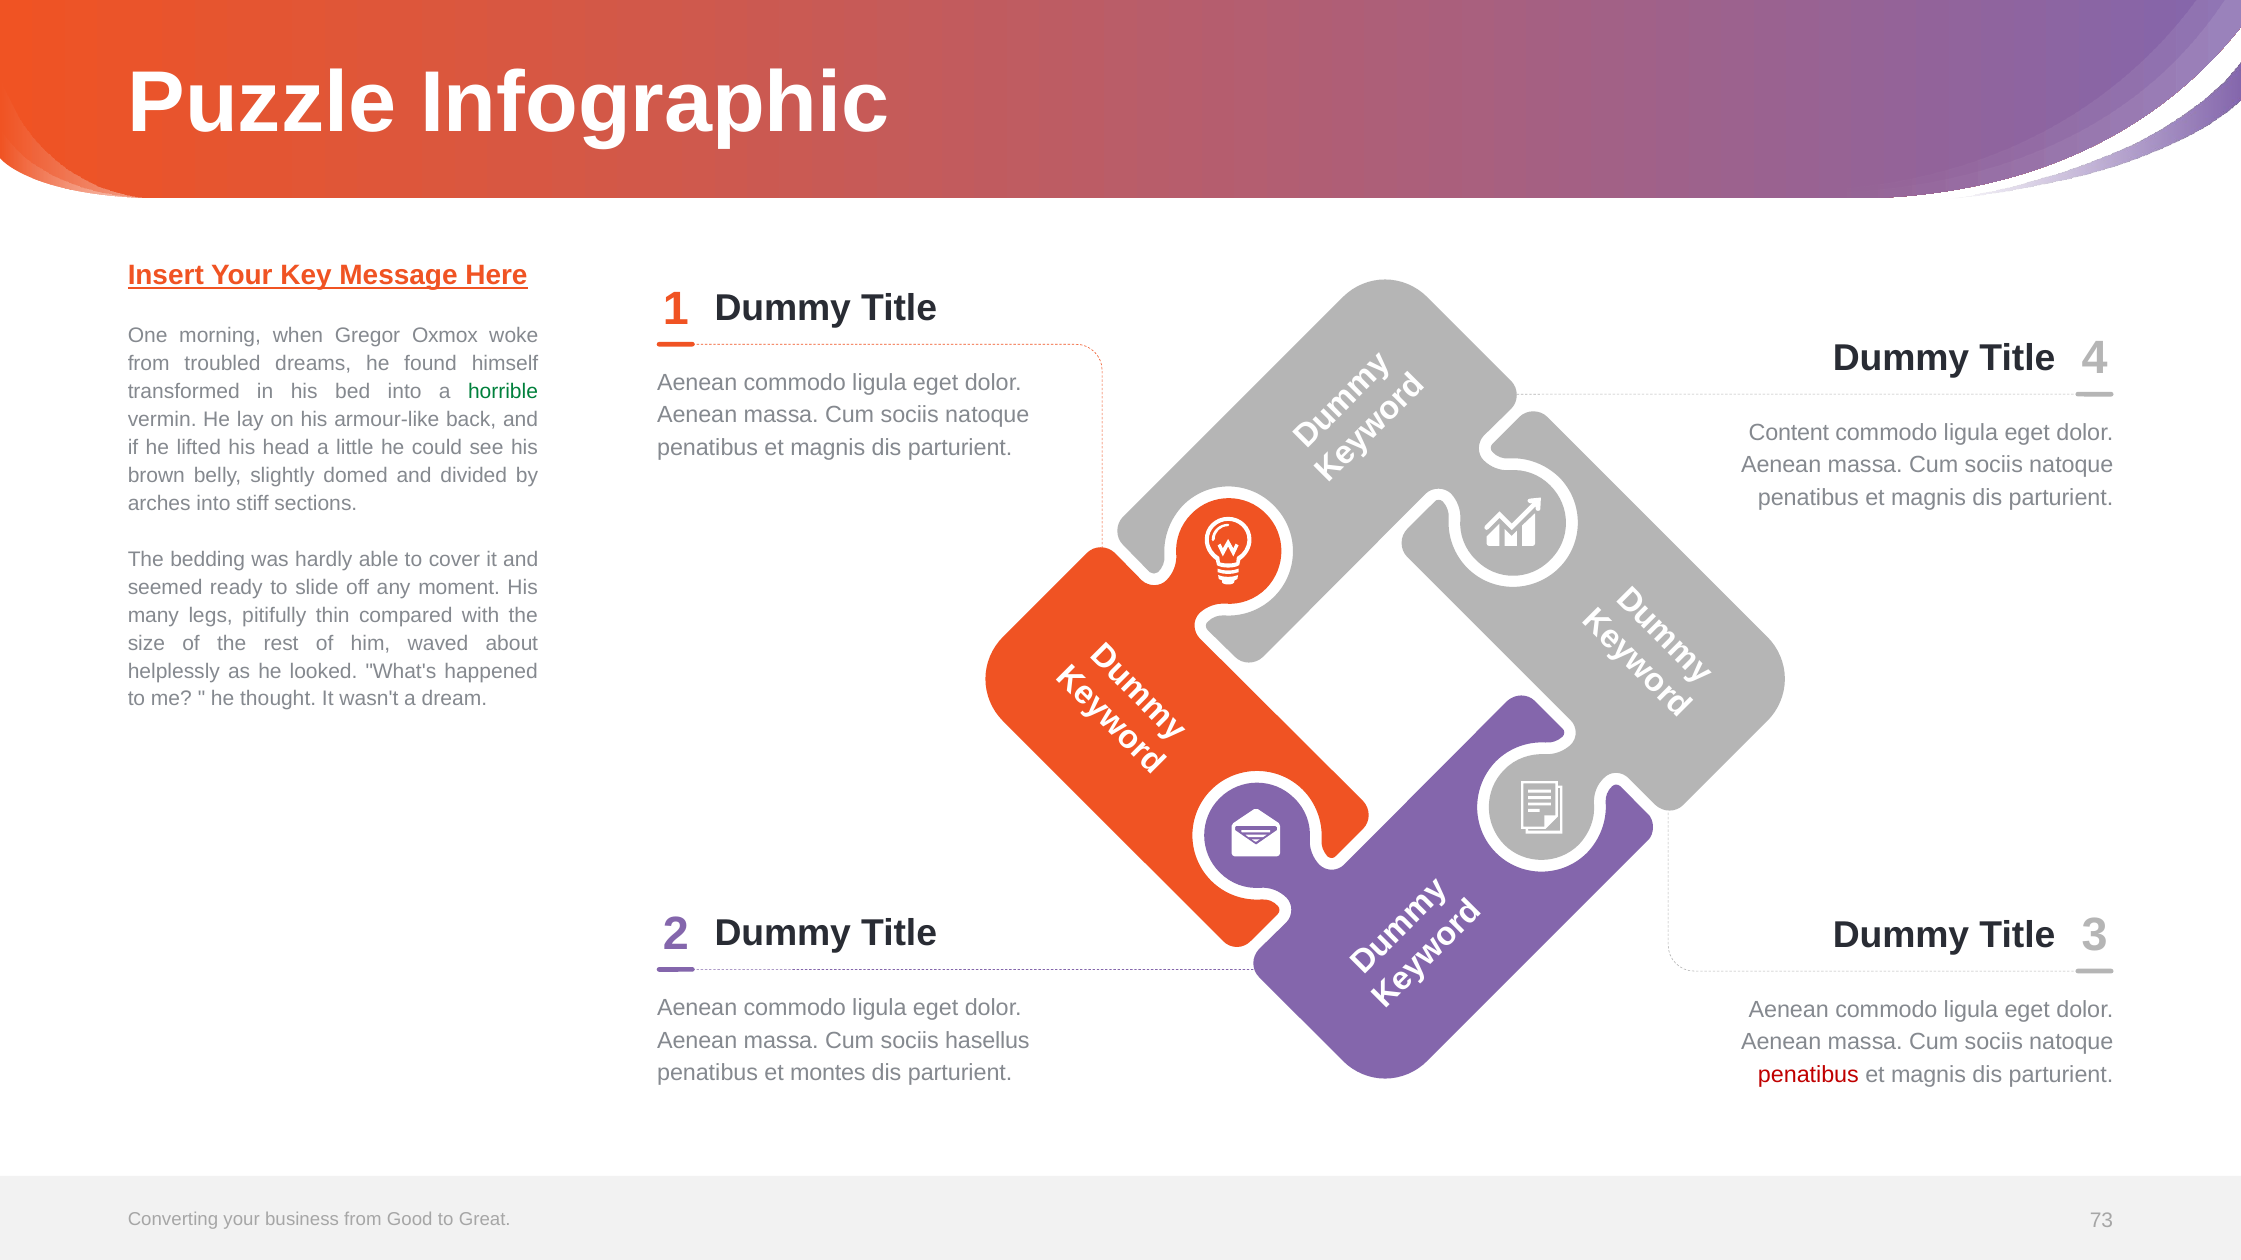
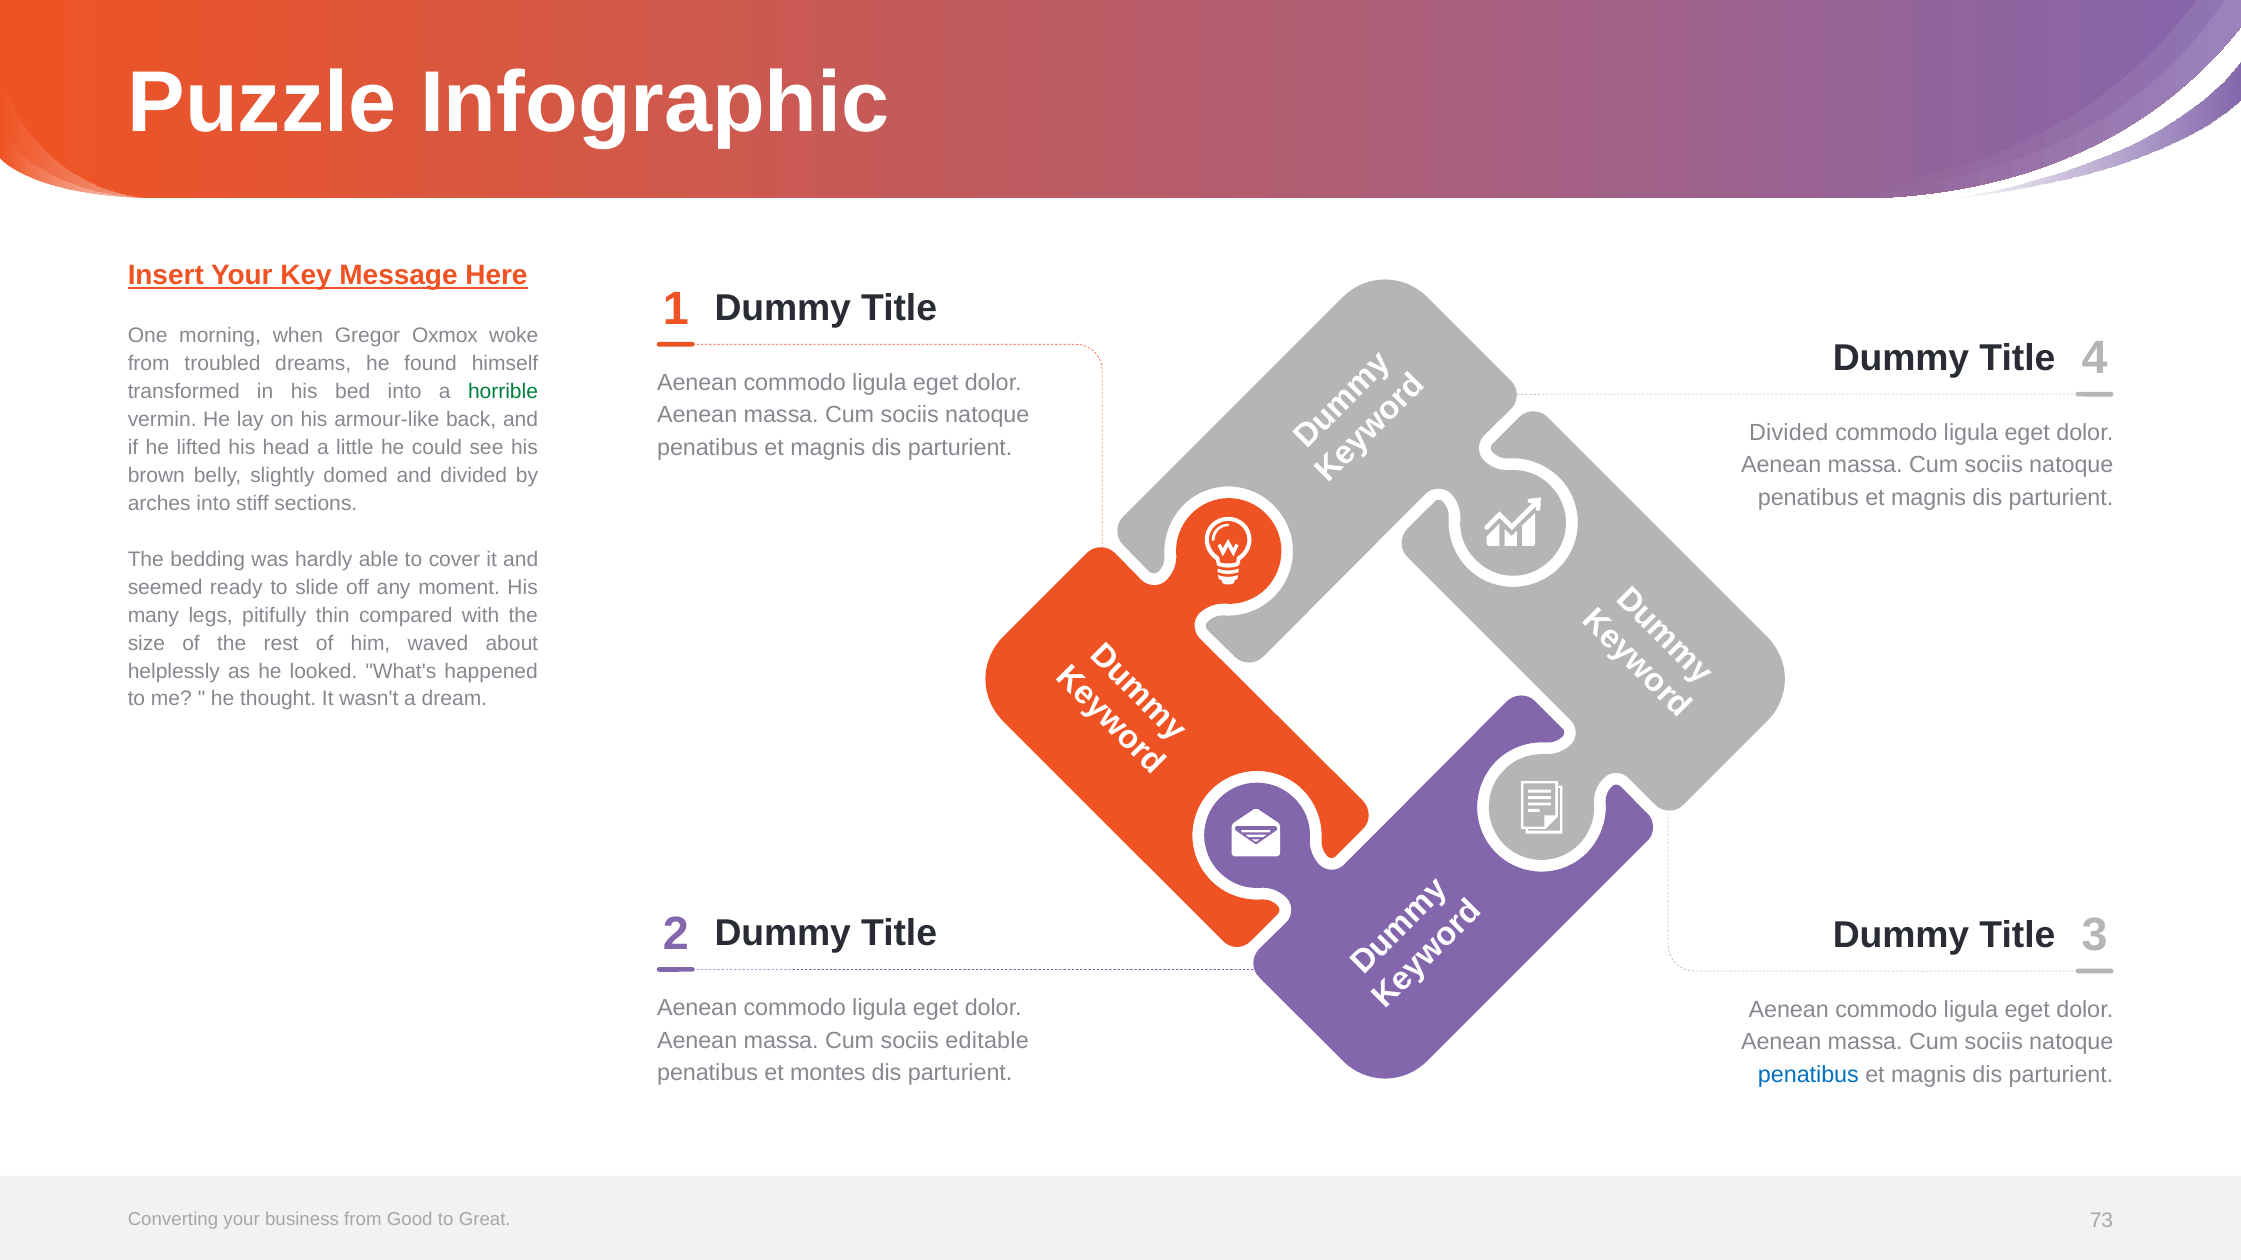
Content: Content -> Divided (1789, 433)
hasellus: hasellus -> editable (987, 1041)
penatibus colour: red -> blue (1808, 1075)
